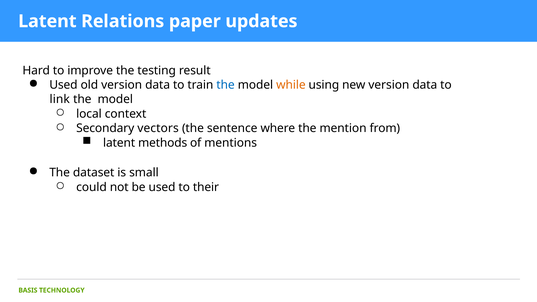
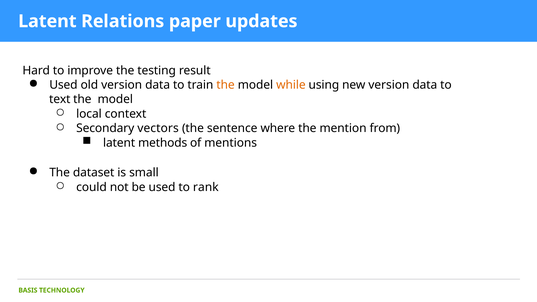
the colour: blue -> orange (226, 85)
link: link -> text (60, 99)
their: their -> rank (206, 187)
